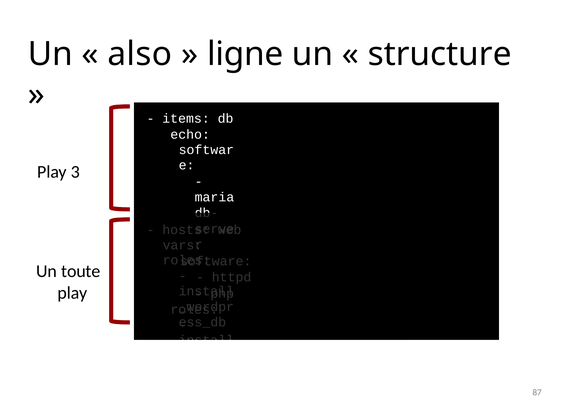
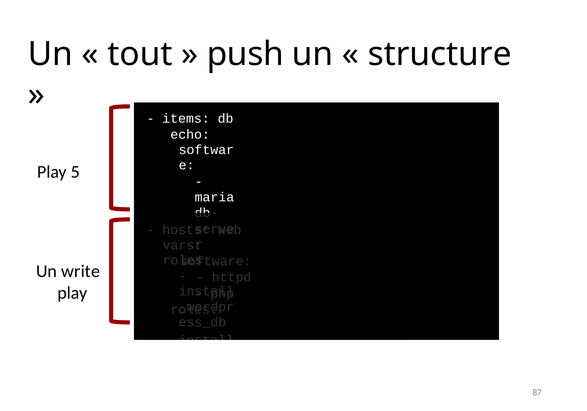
also: also -> tout (140, 54)
ligne: ligne -> push (245, 54)
3: 3 -> 5 (75, 172)
toute: toute -> write (81, 271)
